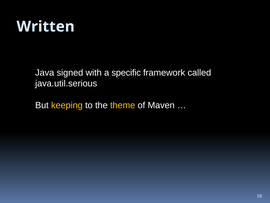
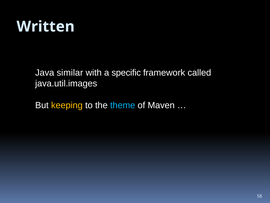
signed: signed -> similar (70, 73)
java.util.serious: java.util.serious -> java.util.images (66, 83)
theme colour: yellow -> light blue (123, 105)
